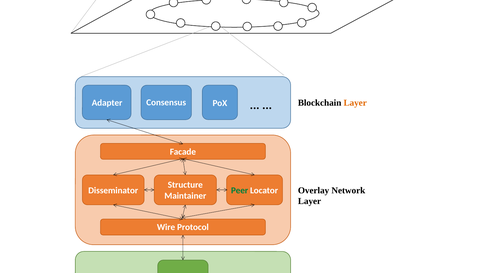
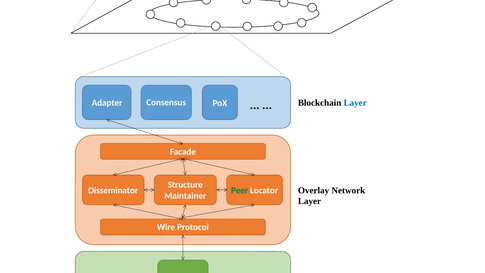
Layer colour: orange -> blue (355, 103)
